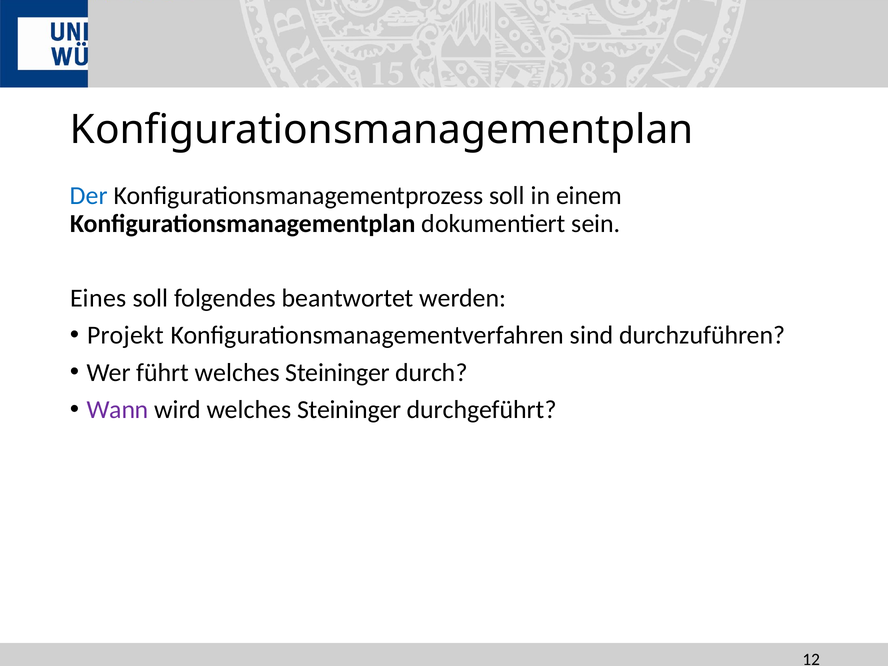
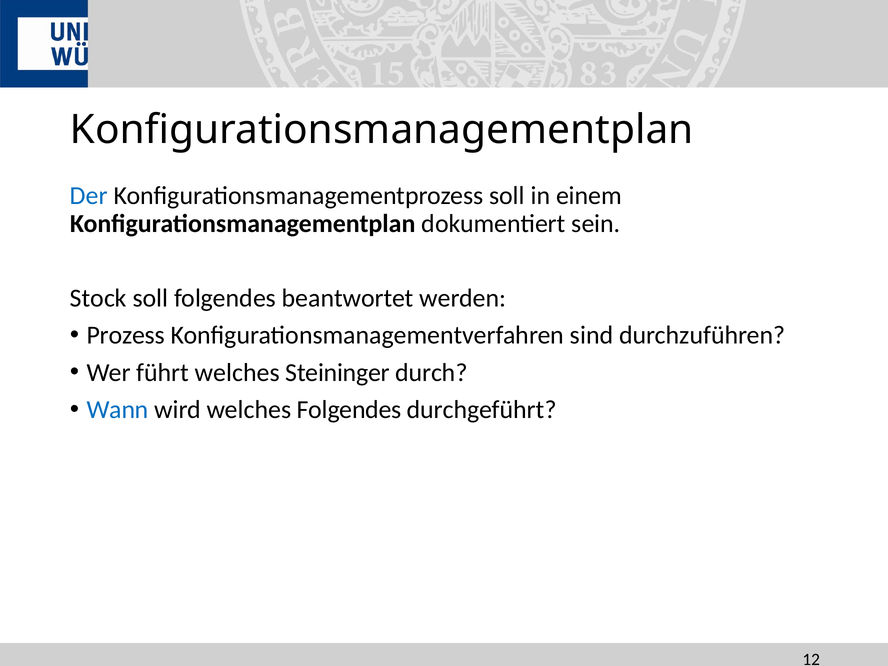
Eines: Eines -> Stock (98, 298)
Projekt: Projekt -> Prozess (126, 335)
Wann colour: purple -> blue (118, 410)
wird welches Steininger: Steininger -> Folgendes (349, 410)
